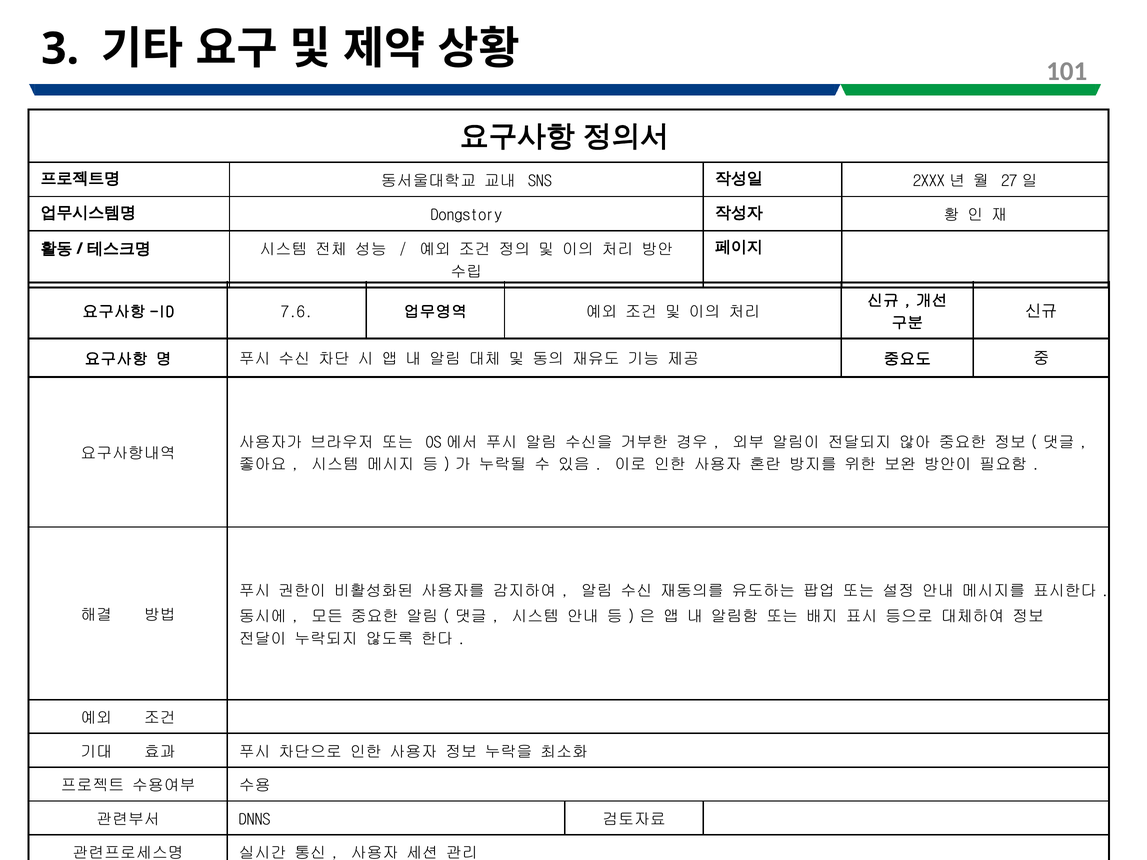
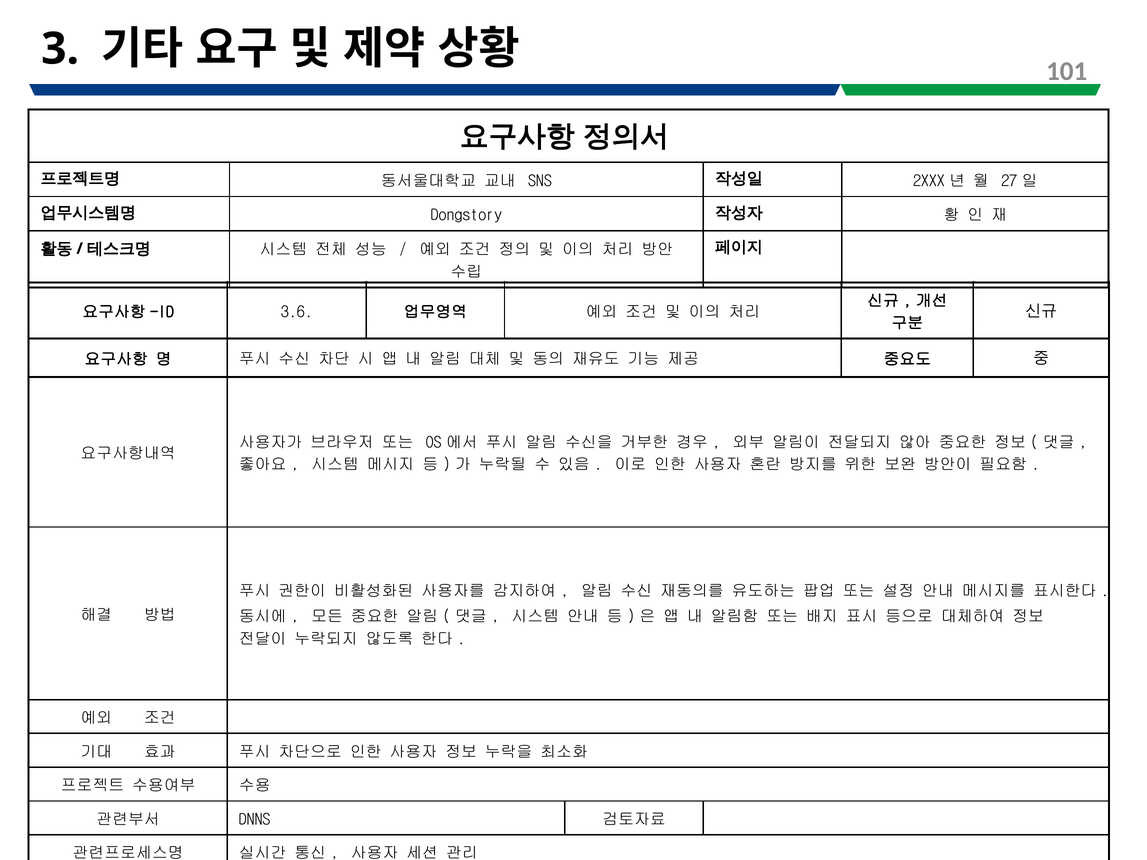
7.6: 7.6 -> 3.6 (297, 312)
